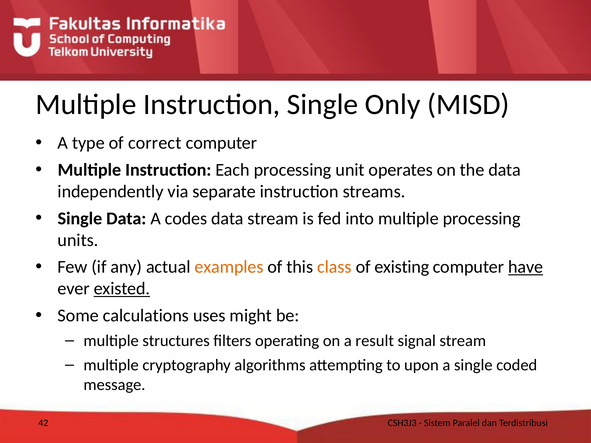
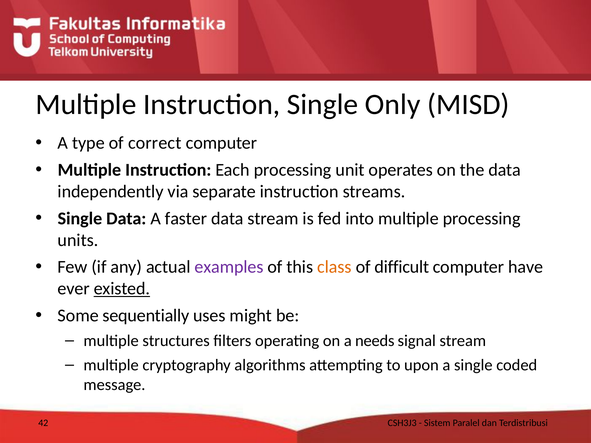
codes: codes -> faster (186, 219)
examples colour: orange -> purple (229, 267)
existing: existing -> difficult (402, 267)
have underline: present -> none (526, 267)
calculations: calculations -> sequentially (146, 316)
result: result -> needs (375, 341)
